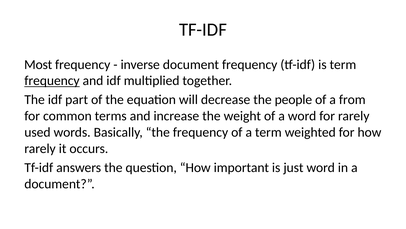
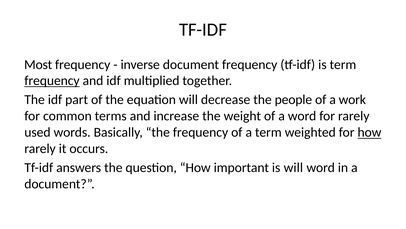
from: from -> work (352, 100)
how underline: none -> present (369, 132)
is just: just -> will (293, 167)
